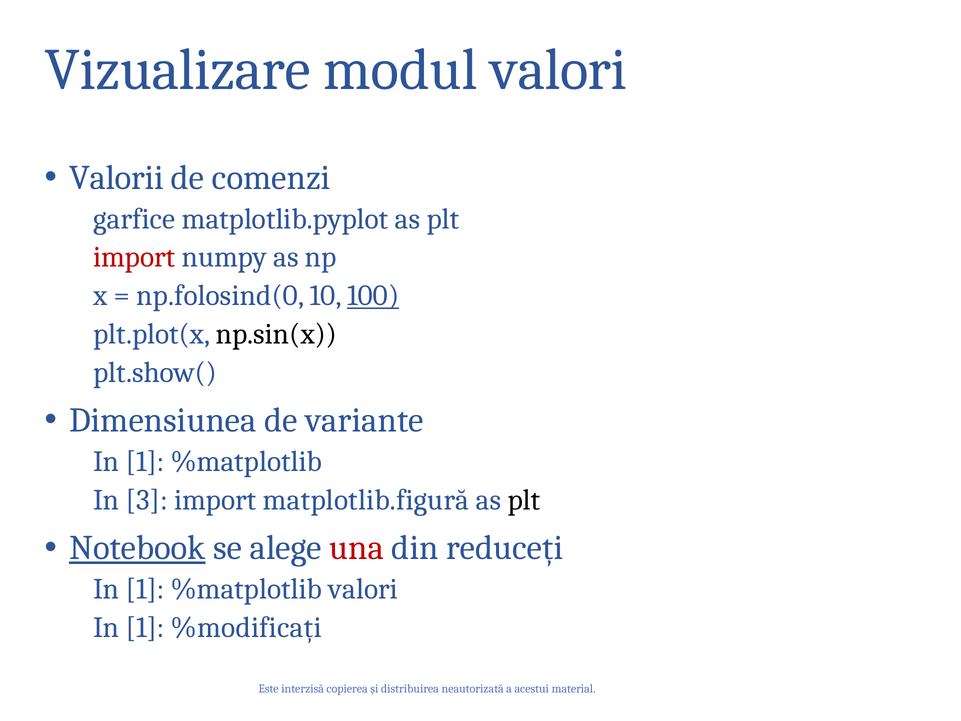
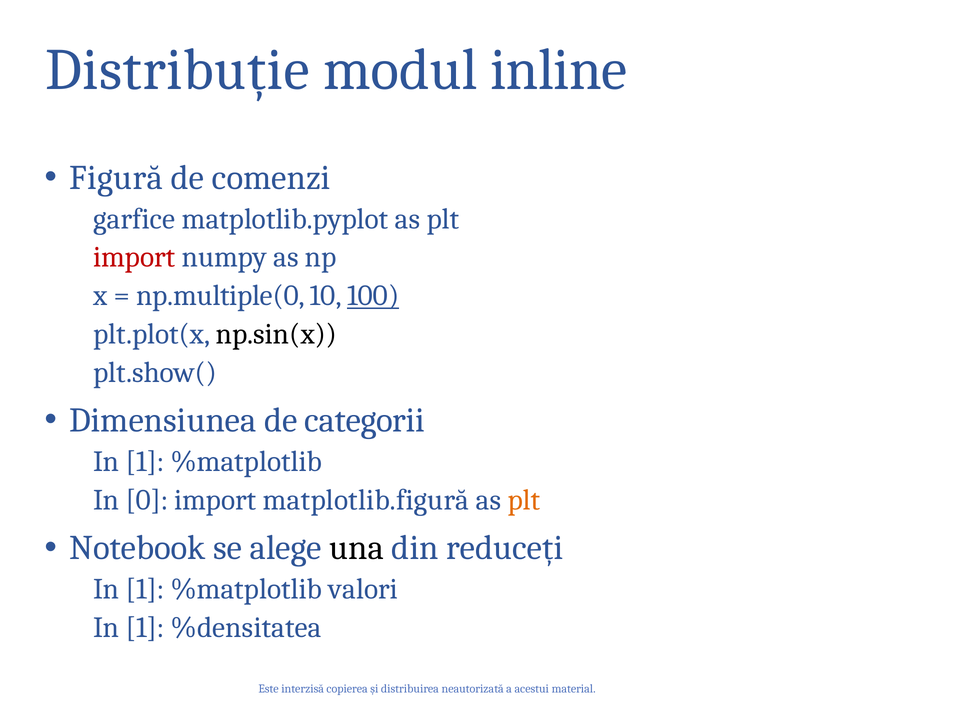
Vizualizare: Vizualizare -> Distribuție (177, 70)
modul valori: valori -> inline (559, 70)
Valorii: Valorii -> Figură (116, 177)
np.folosind(0: np.folosind(0 -> np.multiple(0 (220, 295)
variante: variante -> categorii (365, 420)
3: 3 -> 0 (147, 500)
plt colour: black -> orange (524, 500)
Notebook underline: present -> none (137, 548)
una colour: red -> black (357, 548)
%modificați: %modificați -> %densitatea (246, 627)
